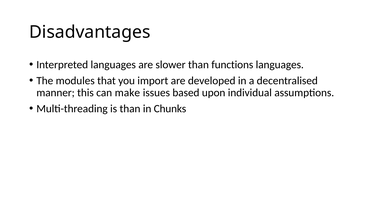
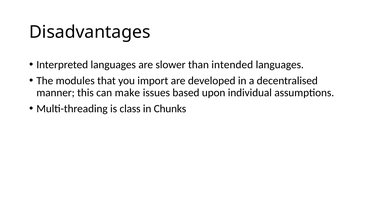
functions: functions -> intended (232, 65)
is than: than -> class (130, 109)
